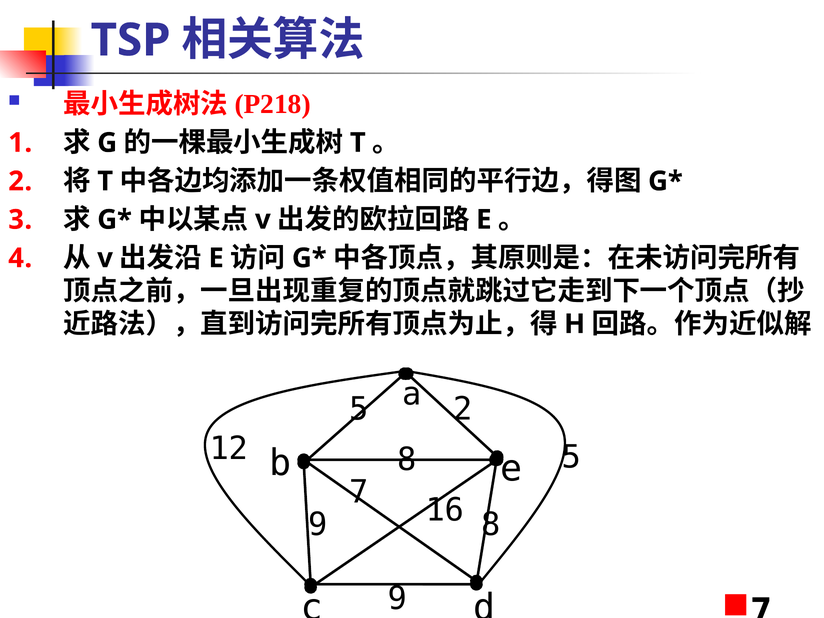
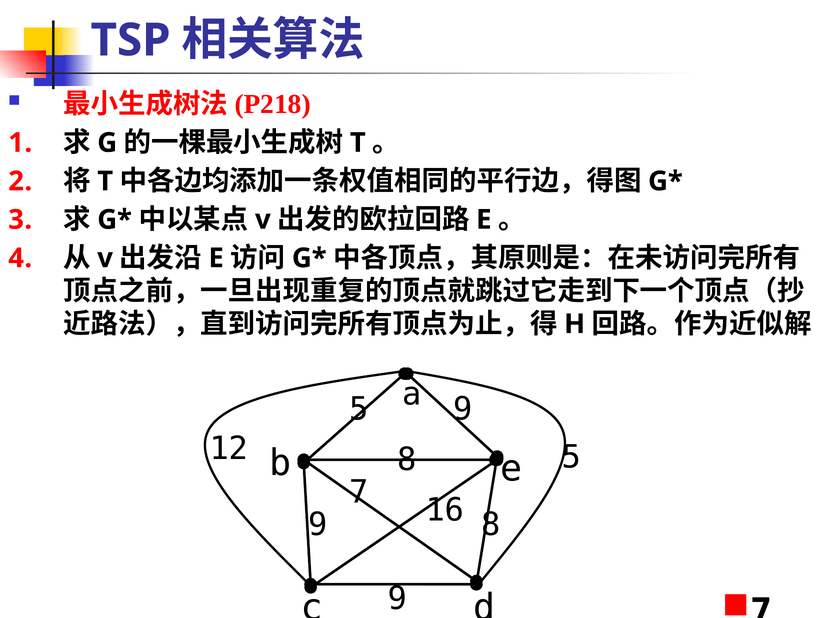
5 2: 2 -> 9 (463, 409)
